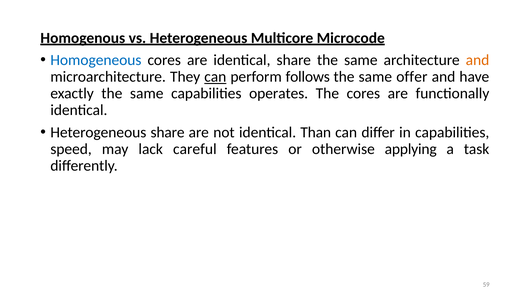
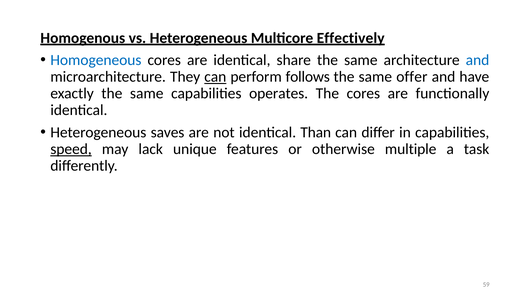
Microcode: Microcode -> Effectively (351, 38)
and colour: orange -> blue (478, 60)
Heterogeneous share: share -> saves (168, 132)
speed underline: none -> present (71, 149)
careful: careful -> unique (195, 149)
applying: applying -> multiple (411, 149)
